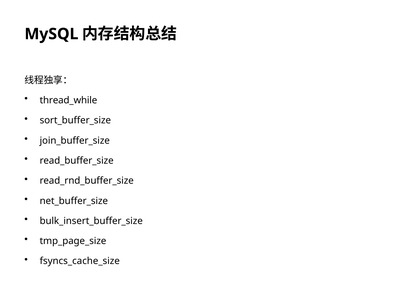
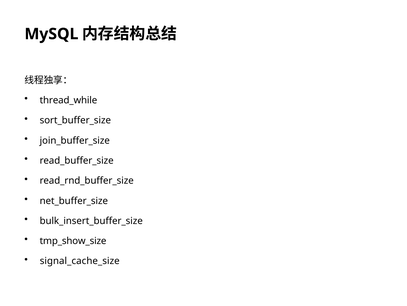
tmp_page_size: tmp_page_size -> tmp_show_size (73, 240)
fsyncs_cache_size: fsyncs_cache_size -> signal_cache_size (80, 260)
